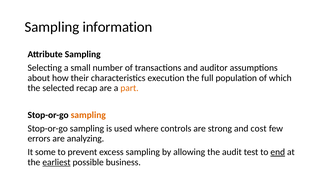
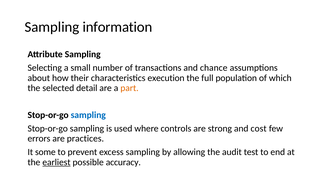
auditor: auditor -> chance (214, 68)
recap: recap -> detail (87, 88)
sampling colour: orange -> blue (88, 115)
analyzing: analyzing -> practices (85, 139)
end underline: present -> none (278, 152)
business: business -> accuracy (123, 162)
